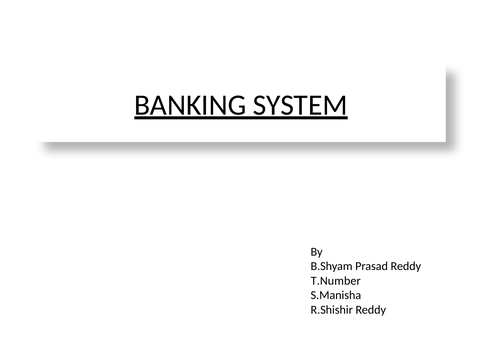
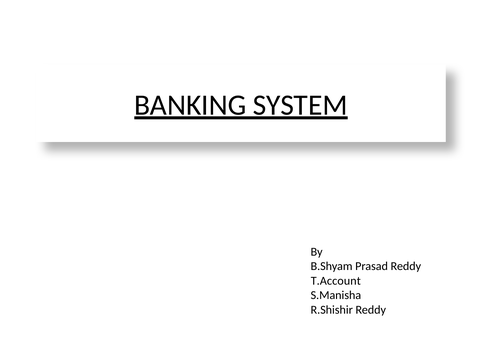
T.Number: T.Number -> T.Account (336, 280)
